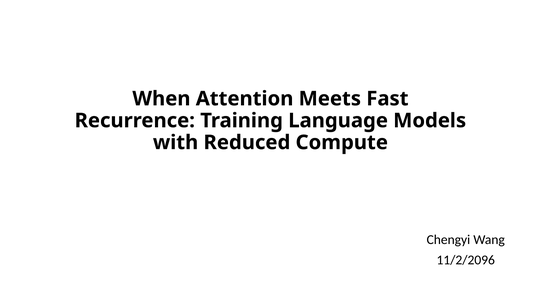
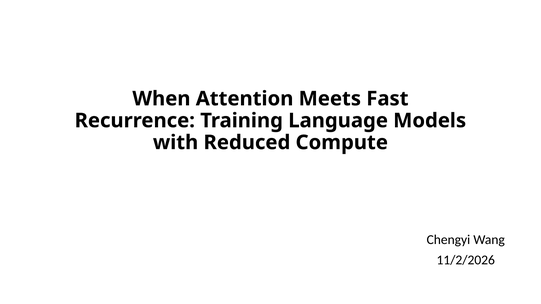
11/2/2096: 11/2/2096 -> 11/2/2026 (466, 260)
